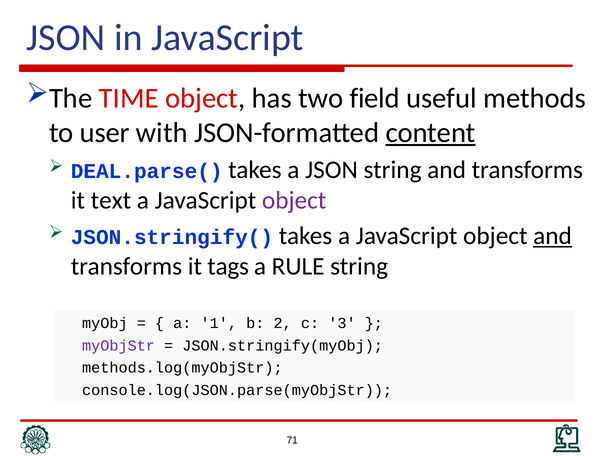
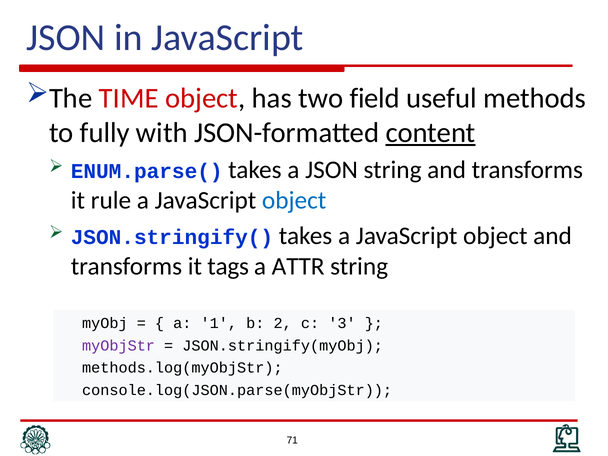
user: user -> fully (105, 133)
DEAL.parse(: DEAL.parse( -> ENUM.parse( (147, 171)
text: text -> rule (111, 200)
object colour: purple -> blue (294, 200)
and underline: present -> none (553, 236)
RULE: RULE -> ATTR (298, 266)
